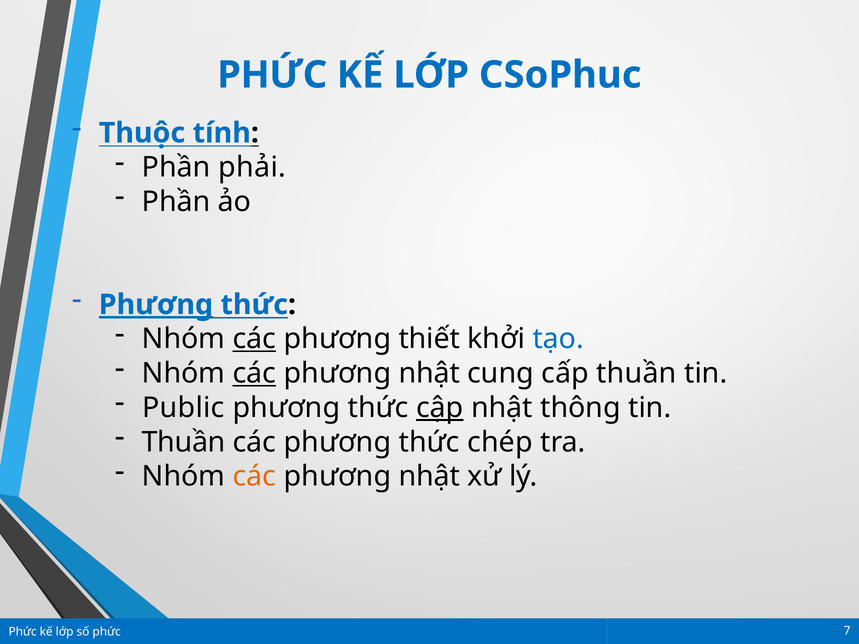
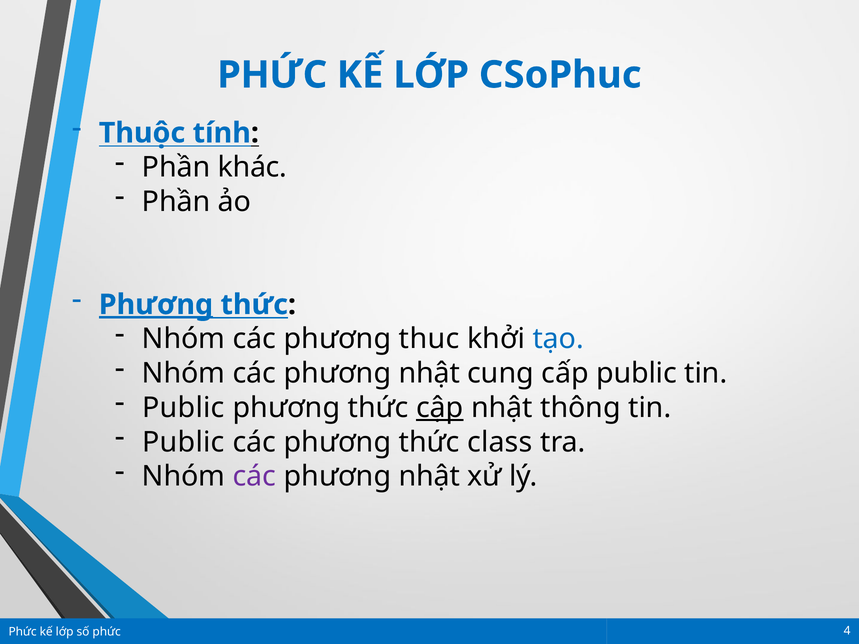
phải: phải -> khác (252, 167)
các underline: present -> none (254, 339)
thiết: thiết -> thuc (429, 339)
các underline: present -> none (254, 374)
cấp thuần: thuần -> public (637, 374)
Thuần: Thuần -> Public (183, 442)
chép: chép -> class (500, 442)
các colour: orange -> purple (254, 477)
7: 7 -> 4 (847, 631)
